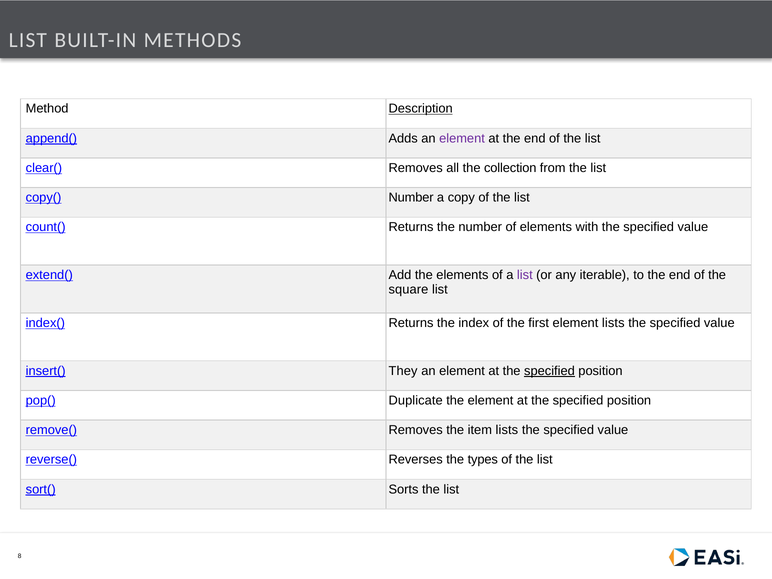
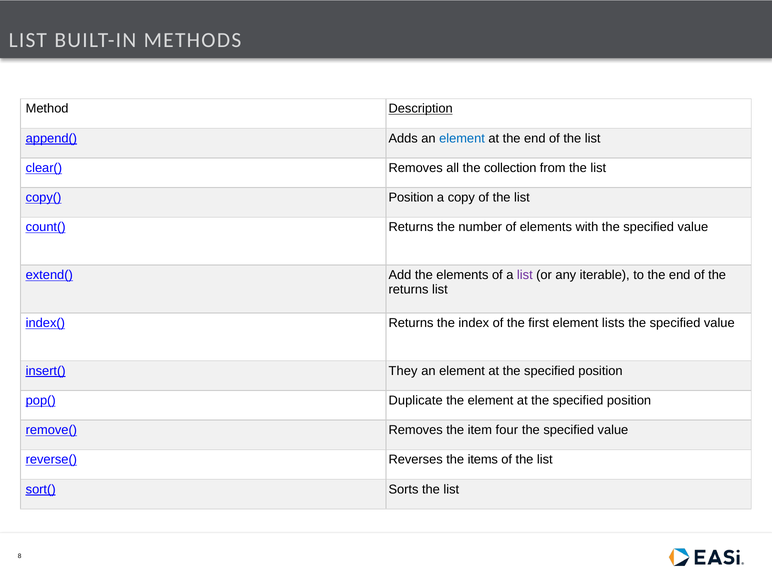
element colour: purple -> blue (462, 138)
copy( Number: Number -> Position (411, 198)
square: square -> returns (409, 290)
specified underline: present -> none (549, 371)
item lists: lists -> four (507, 430)
types: types -> items (483, 460)
